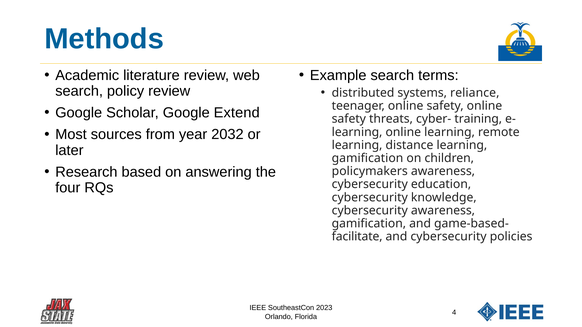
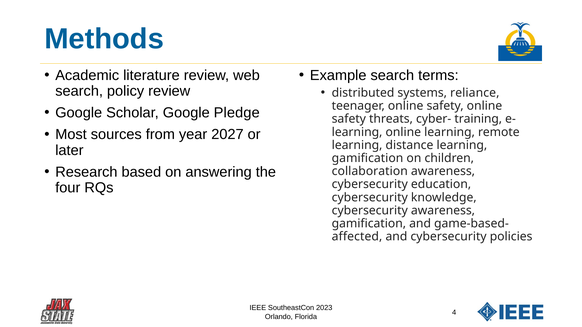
Extend: Extend -> Pledge (237, 113)
2032: 2032 -> 2027 (227, 135)
policymakers: policymakers -> collaboration (370, 171)
facilitate: facilitate -> affected (357, 237)
